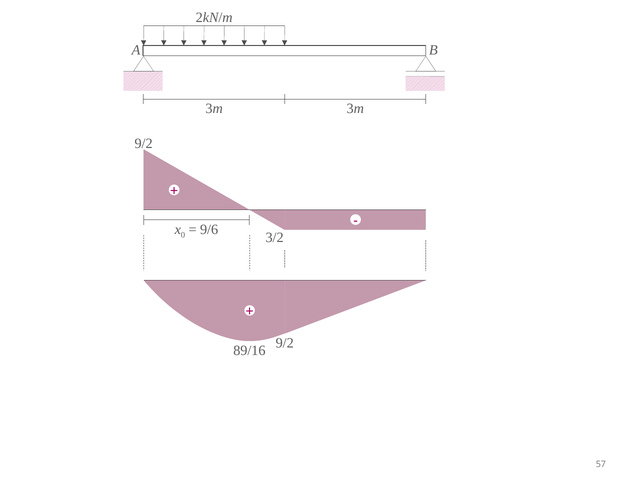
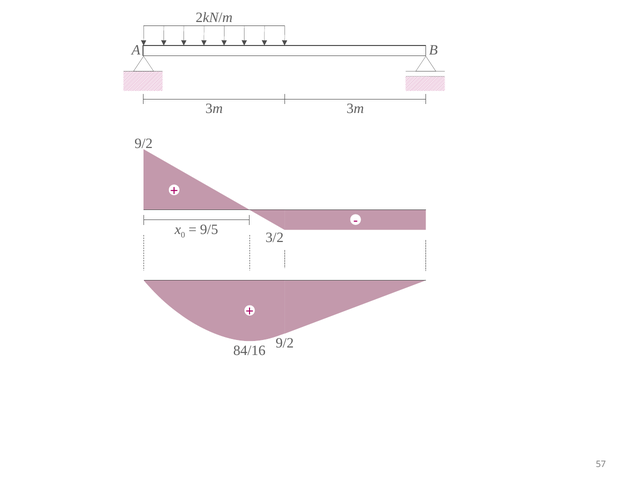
9/6: 9/6 -> 9/5 (209, 229)
89/16: 89/16 -> 84/16 (249, 350)
